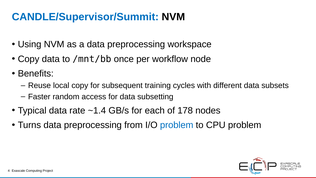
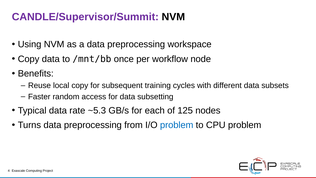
CANDLE/Supervisor/Summit colour: blue -> purple (85, 17)
~1.4: ~1.4 -> ~5.3 (97, 110)
178: 178 -> 125 (185, 110)
